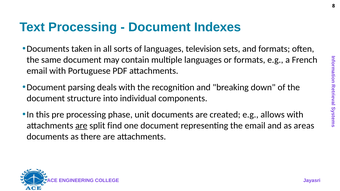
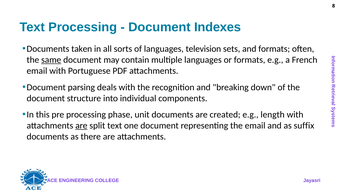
same underline: none -> present (51, 60)
allows: allows -> length (273, 115)
split find: find -> text (115, 126)
areas: areas -> suffix (304, 126)
